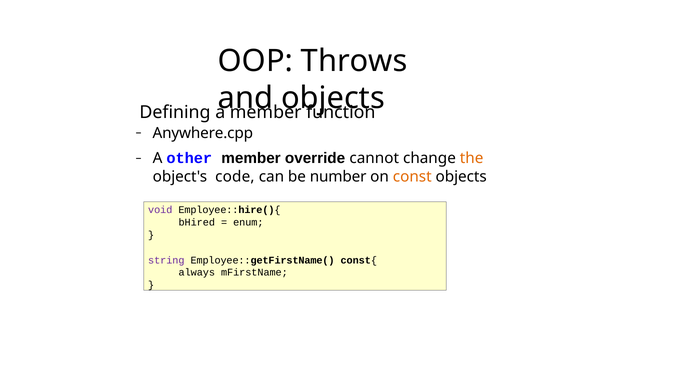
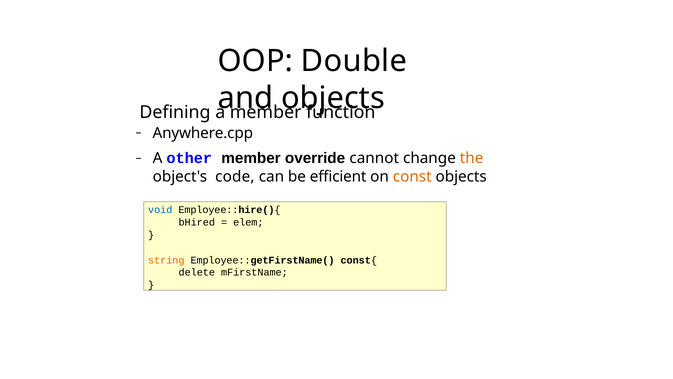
Throws: Throws -> Double (354, 61)
number: number -> efficient (338, 177)
void colour: purple -> blue (160, 210)
enum: enum -> elem (248, 222)
string colour: purple -> orange (166, 260)
always: always -> delete (197, 272)
